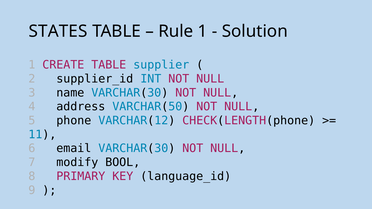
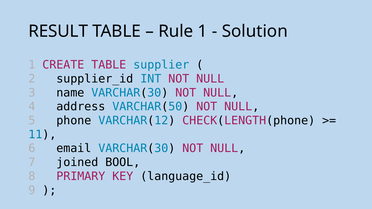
STATES: STATES -> RESULT (58, 31)
modify: modify -> joined (77, 163)
